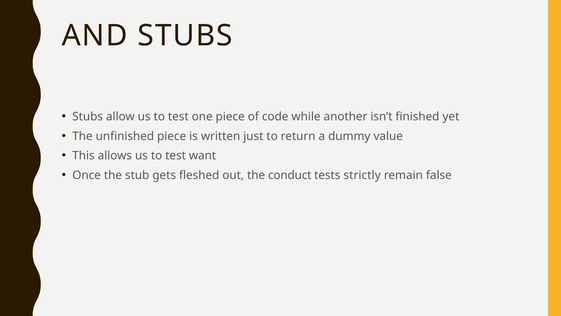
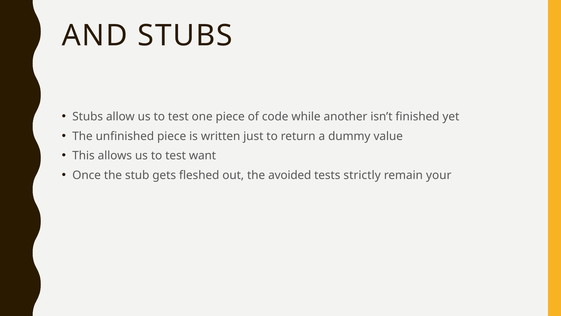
conduct: conduct -> avoided (290, 175)
false: false -> your (439, 175)
